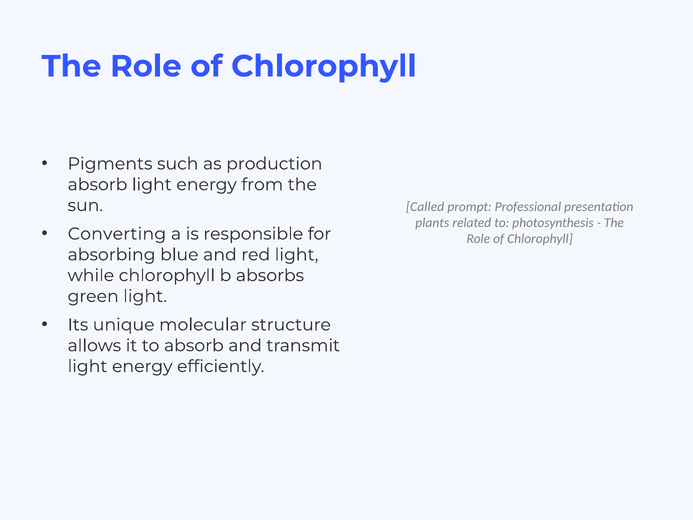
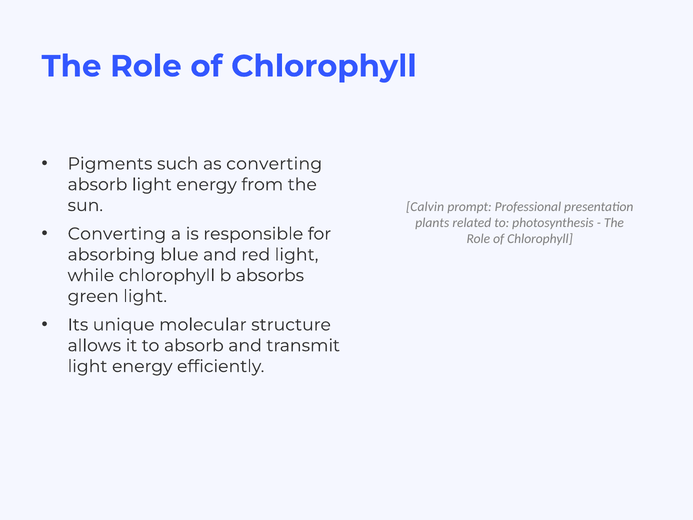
as production: production -> converting (274, 164)
Called: Called -> Calvin (425, 206)
